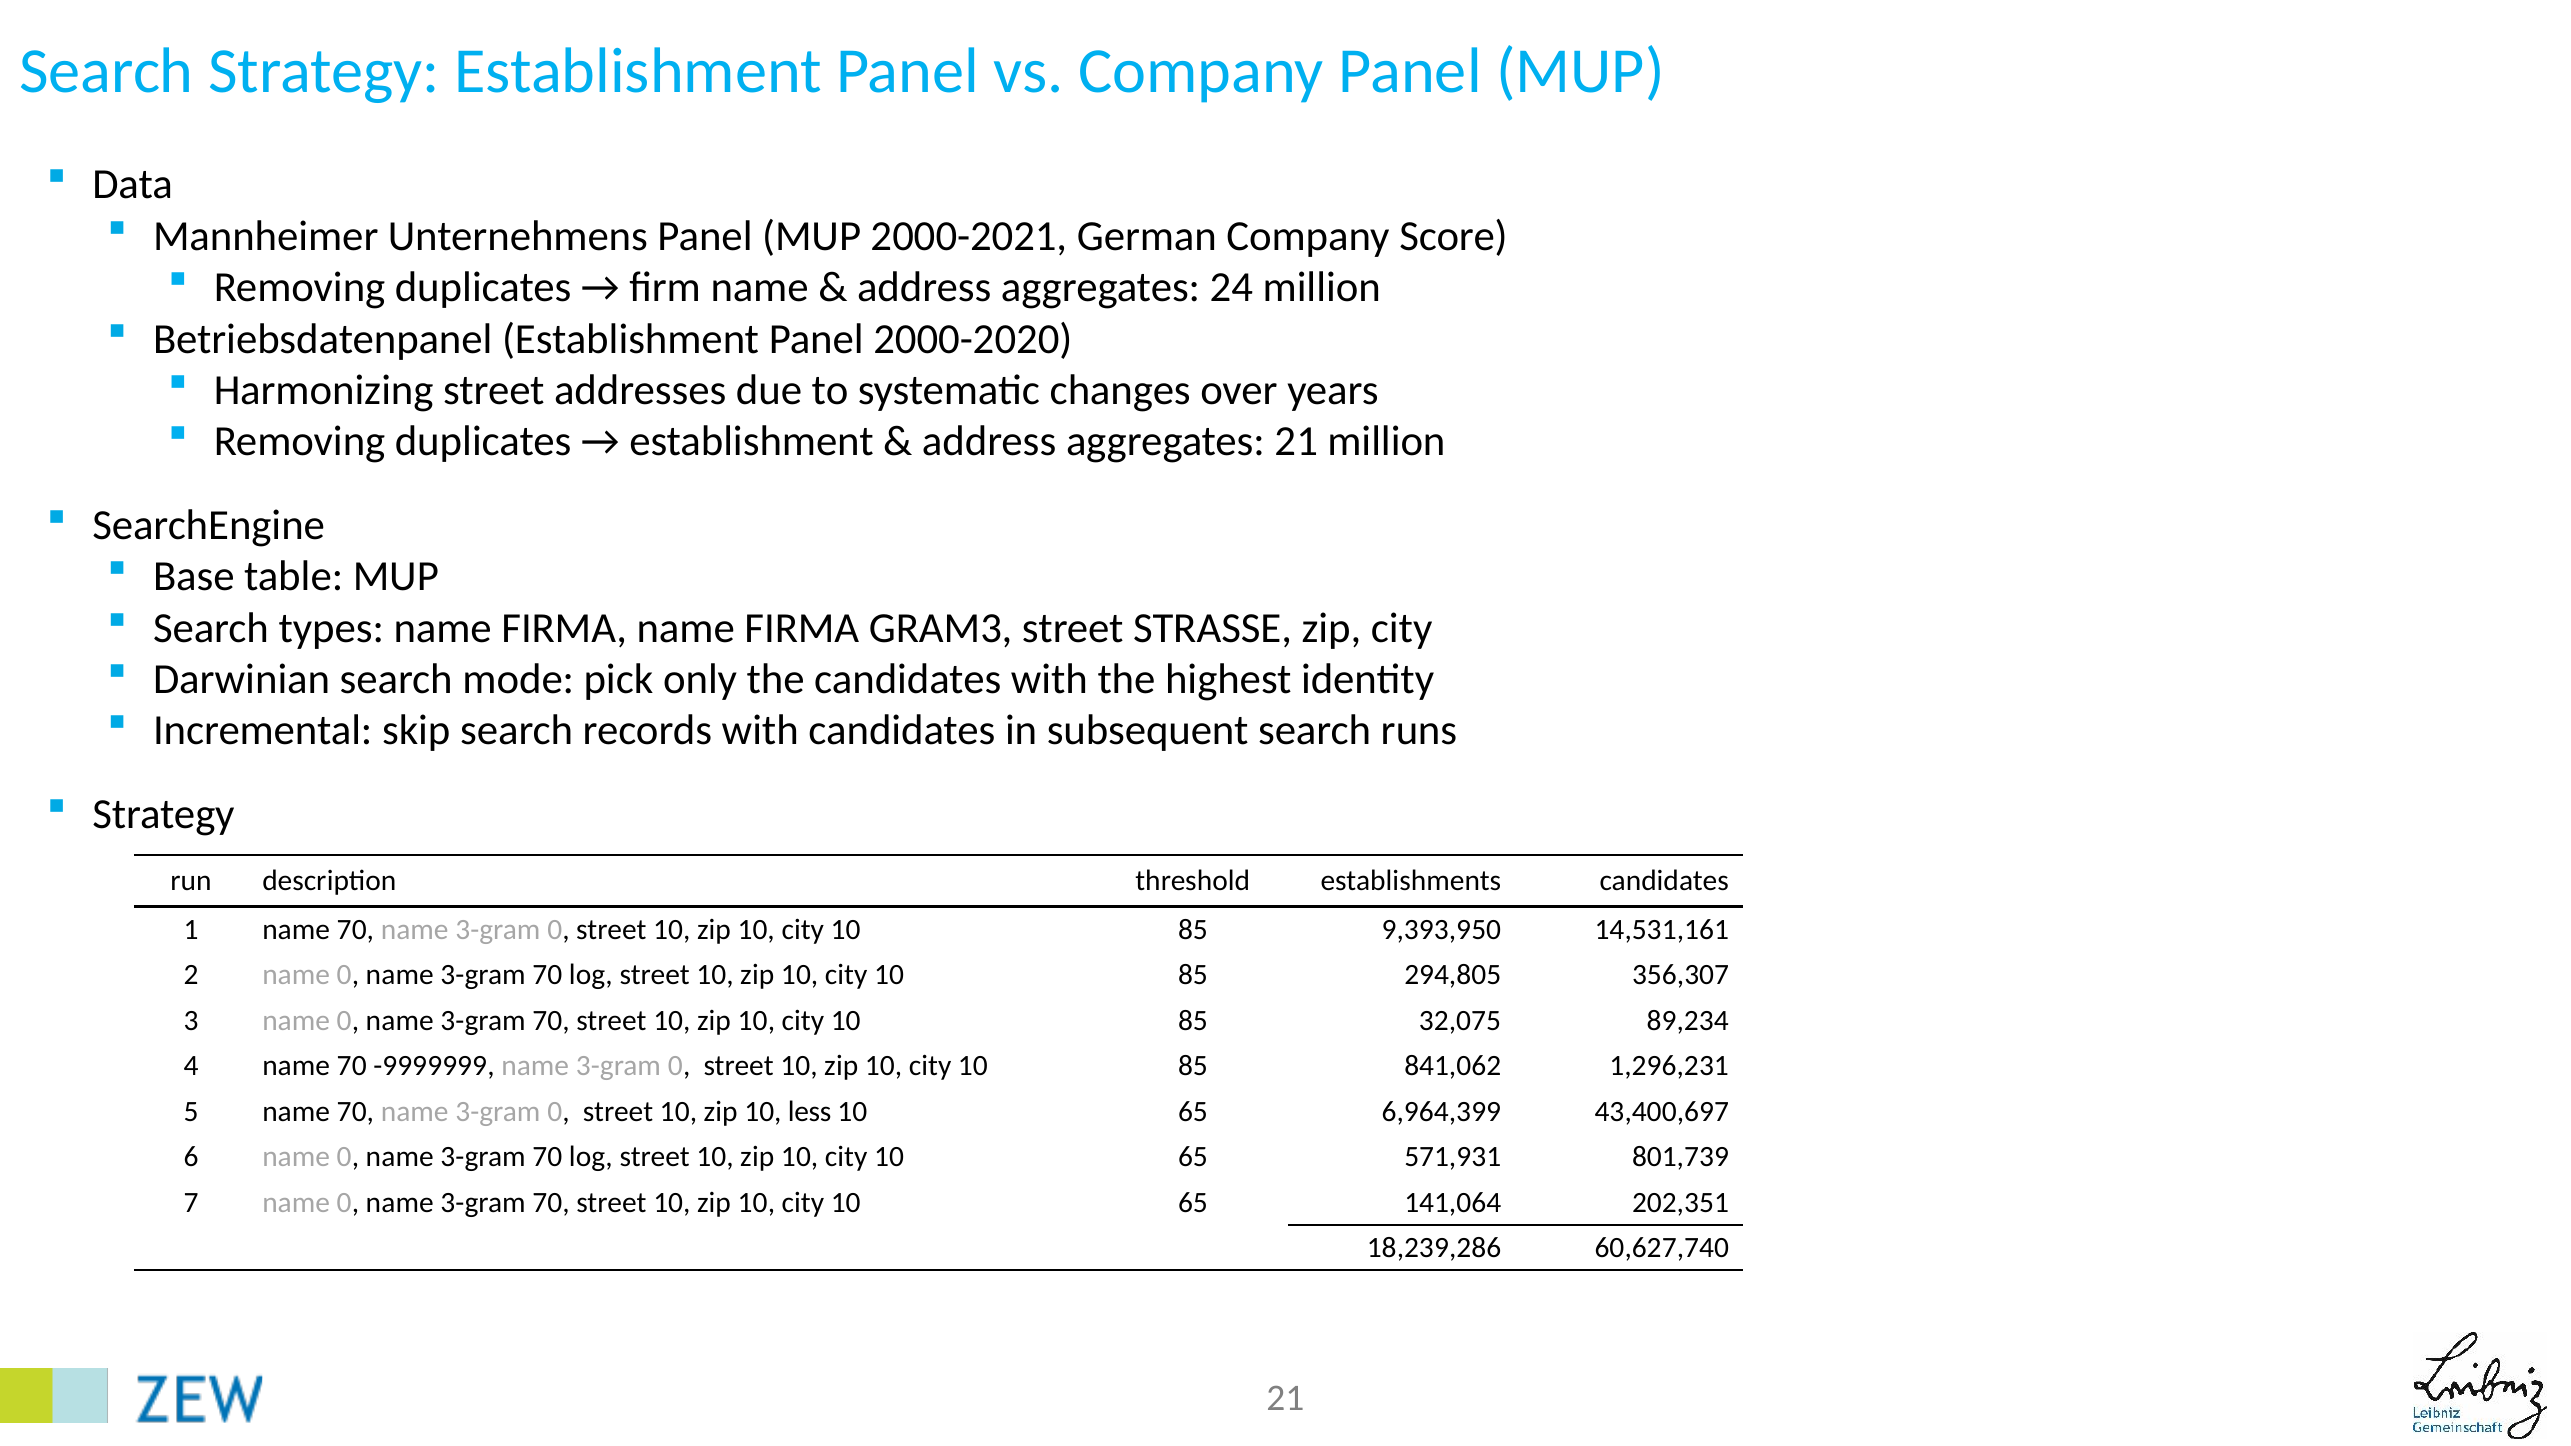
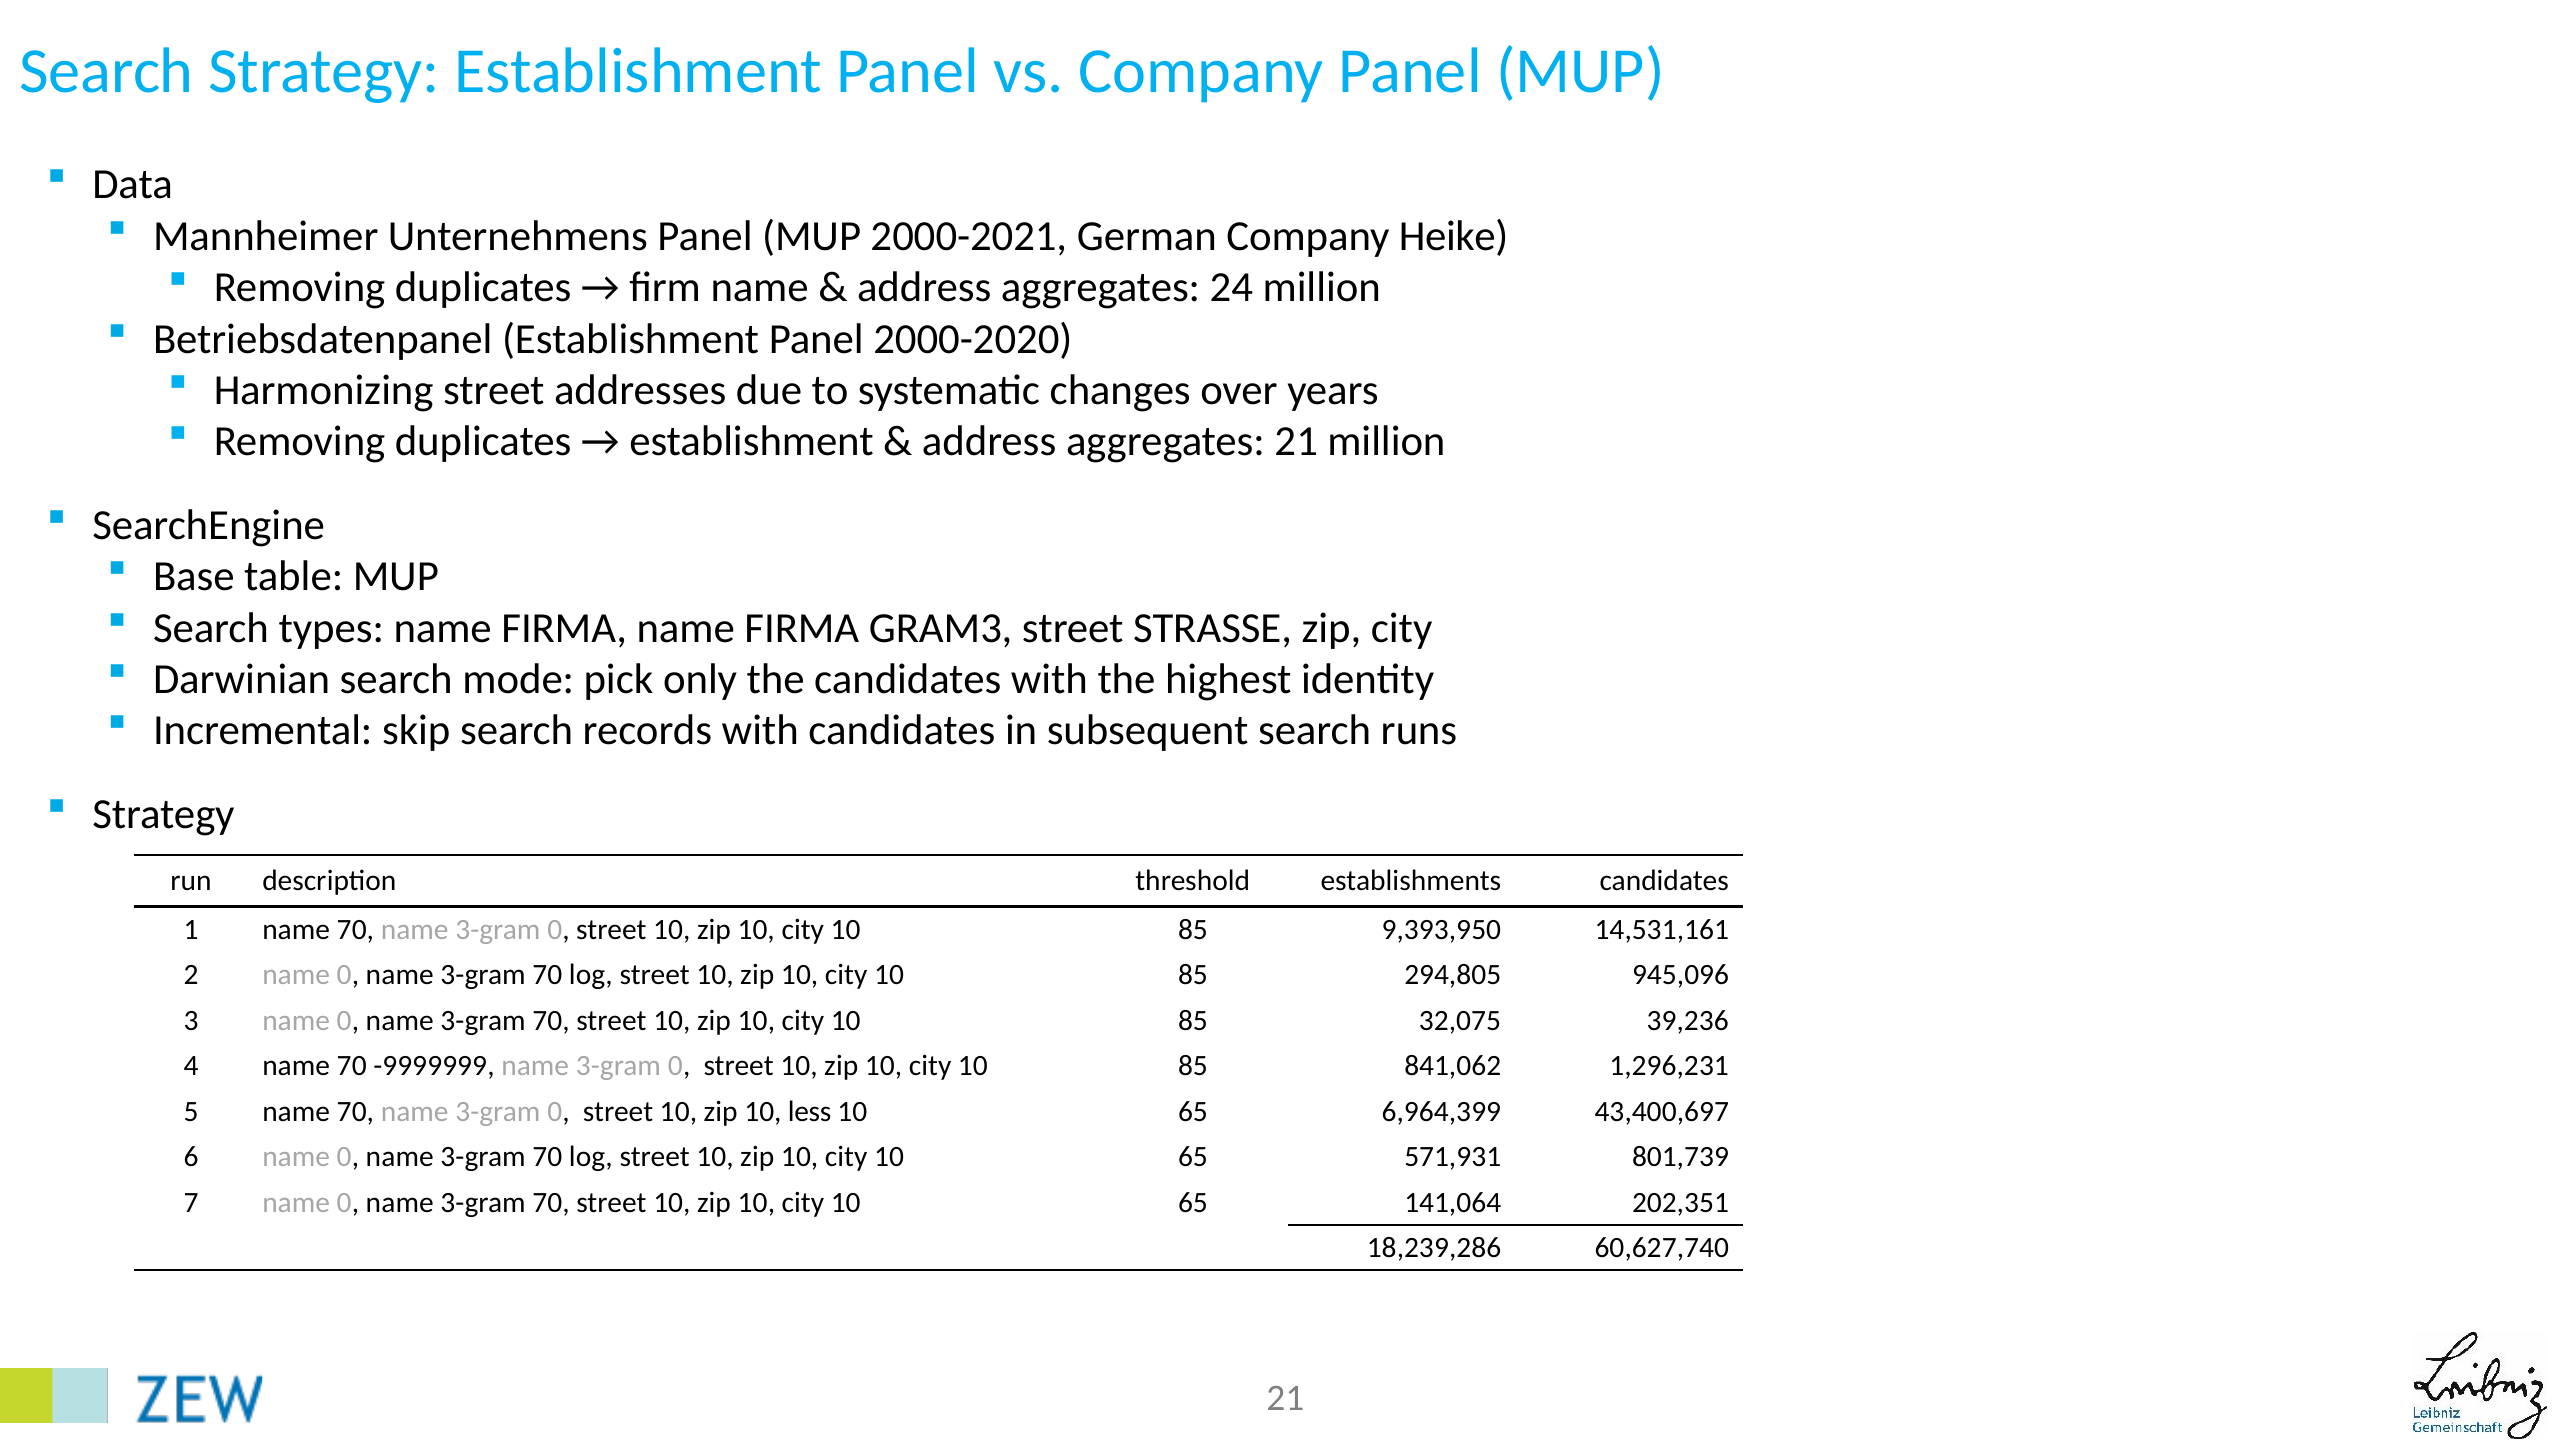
Score: Score -> Heike (1454, 236)
356,307: 356,307 -> 945,096 (1681, 975)
89,234: 89,234 -> 39,236 (1688, 1021)
